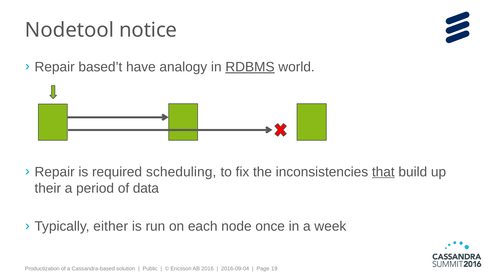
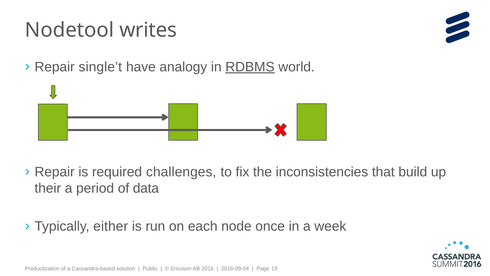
notice: notice -> writes (148, 30)
based’t: based’t -> single’t (100, 67)
scheduling: scheduling -> challenges (181, 172)
that underline: present -> none (383, 172)
